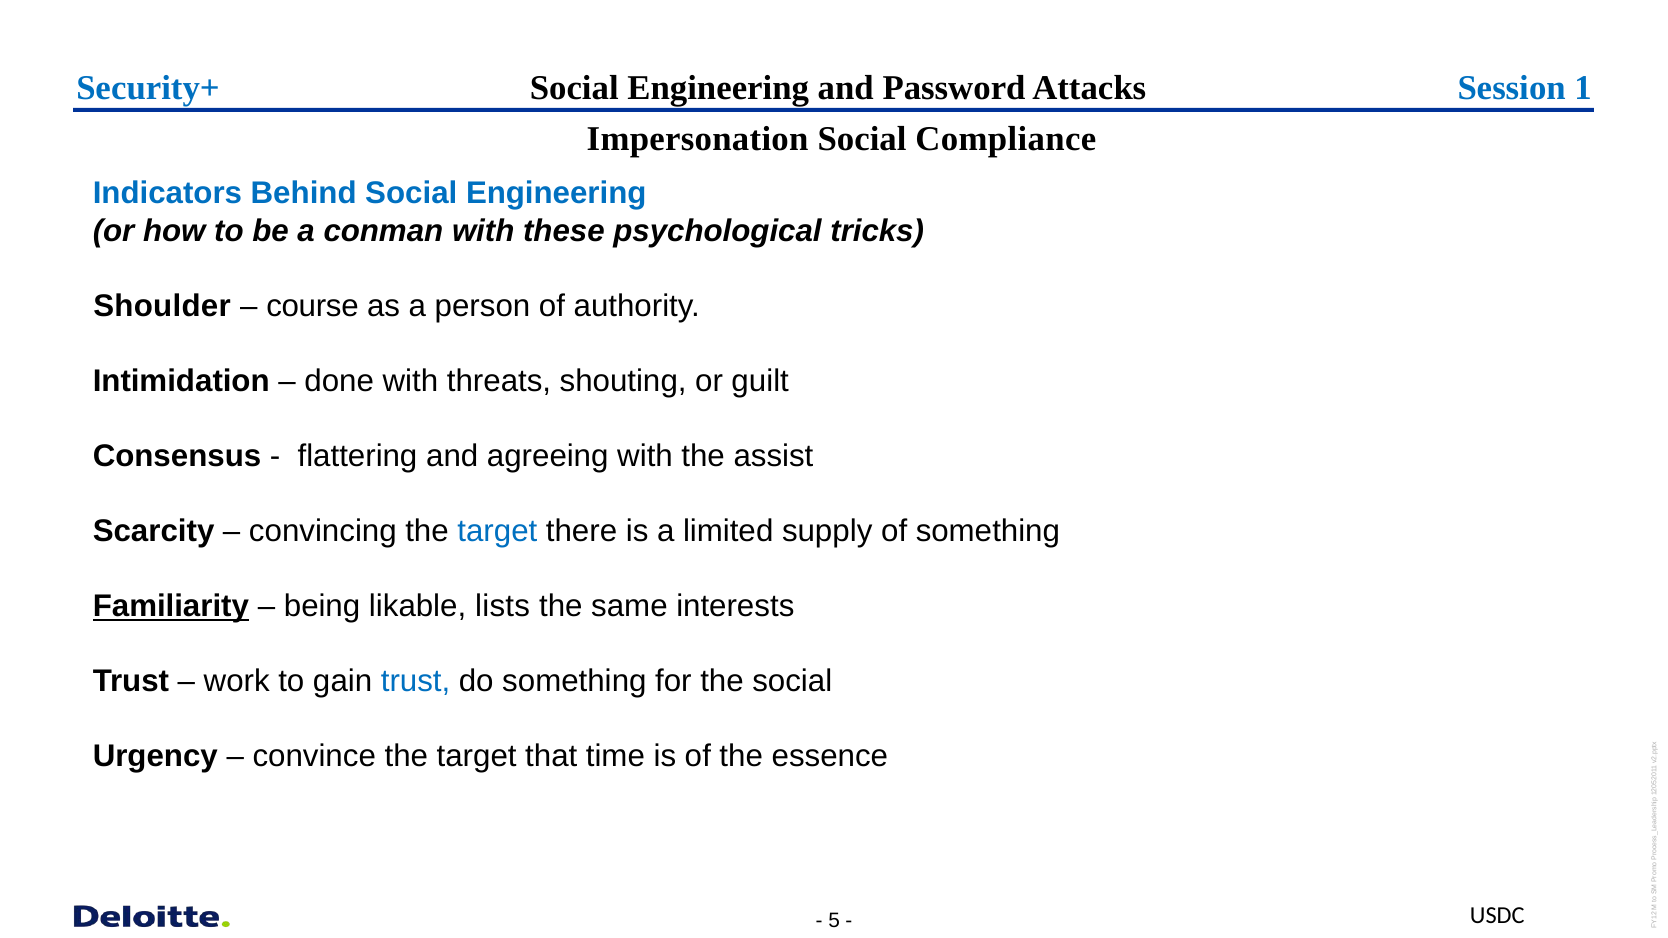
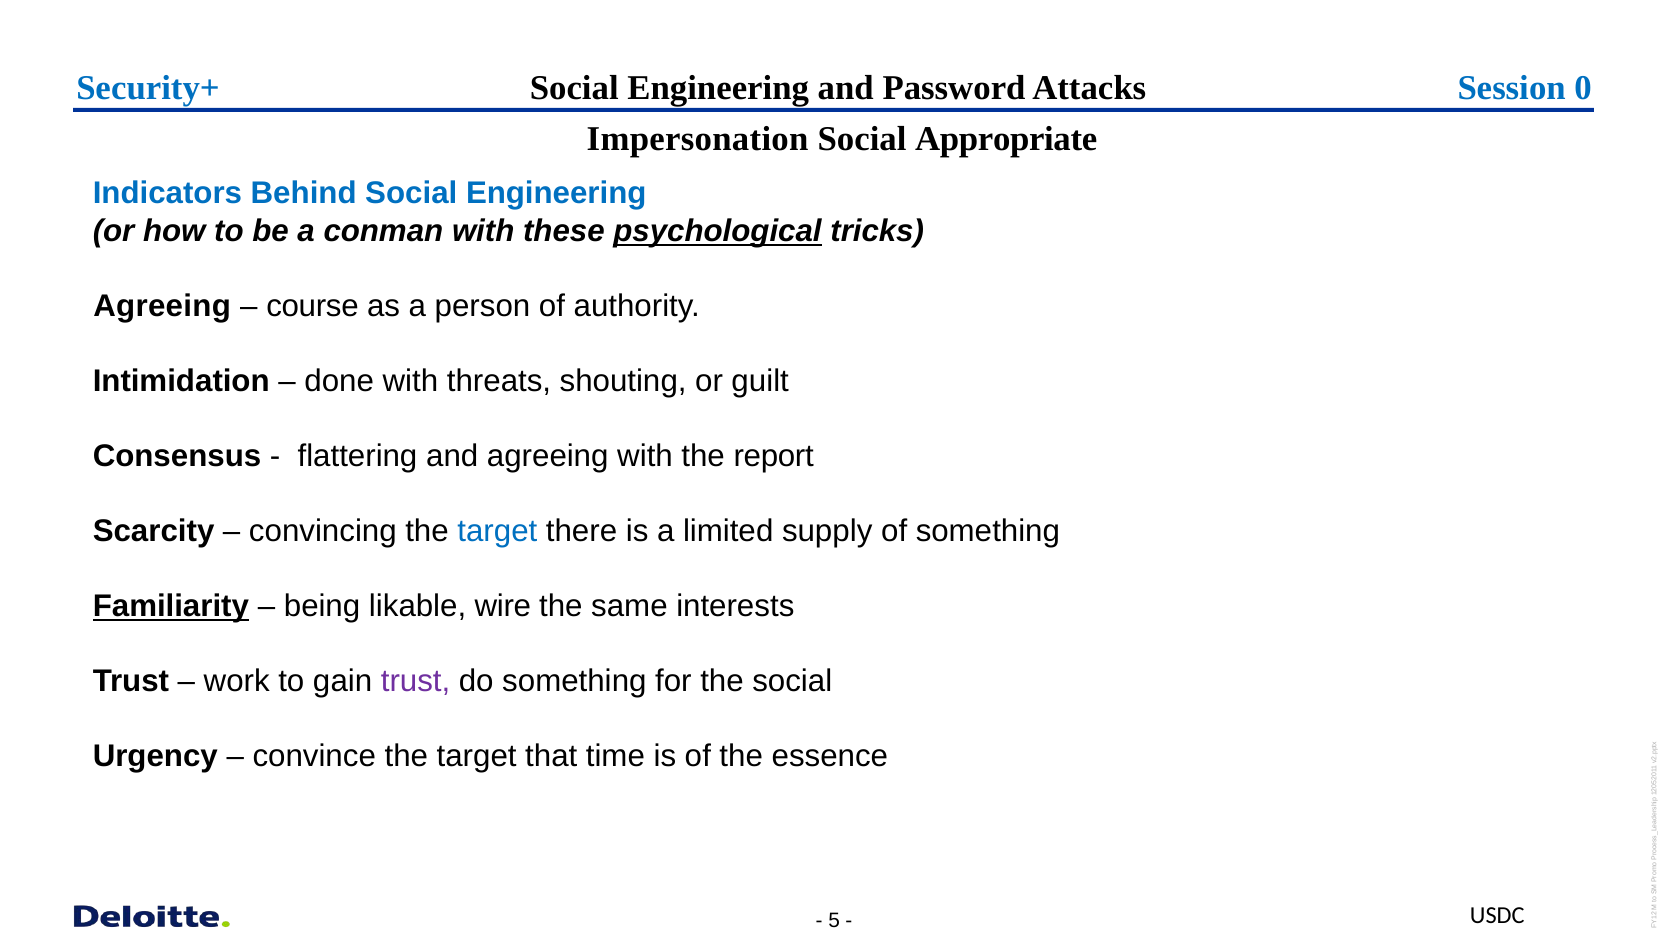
Session 1: 1 -> 0 (1583, 88)
Compliance: Compliance -> Appropriate (1006, 139)
psychological underline: none -> present (717, 231)
Shoulder: Shoulder -> Agreeing (162, 306)
assist: assist -> report (774, 456)
lists: lists -> wire (503, 607)
trust colour: blue -> purple (416, 682)
